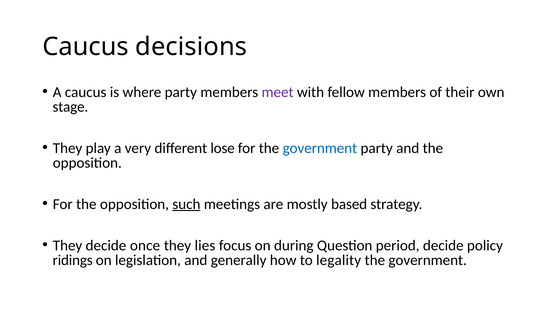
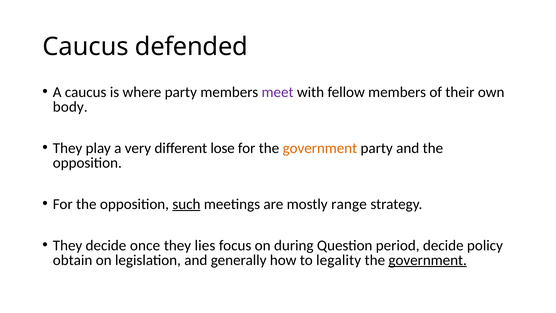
decisions: decisions -> defended (191, 47)
stage: stage -> body (70, 107)
government colour: blue -> orange (320, 148)
based: based -> range (349, 204)
ridings: ridings -> obtain (73, 260)
government underline: none -> present (428, 260)
